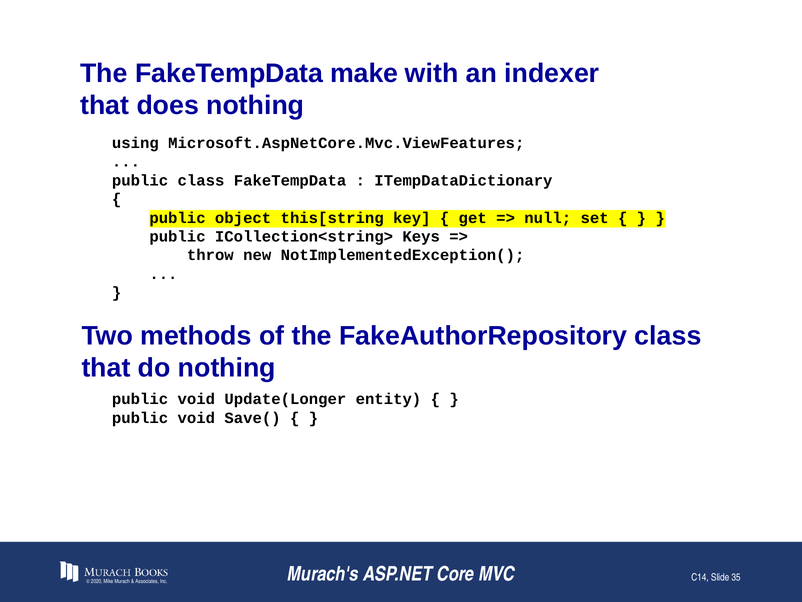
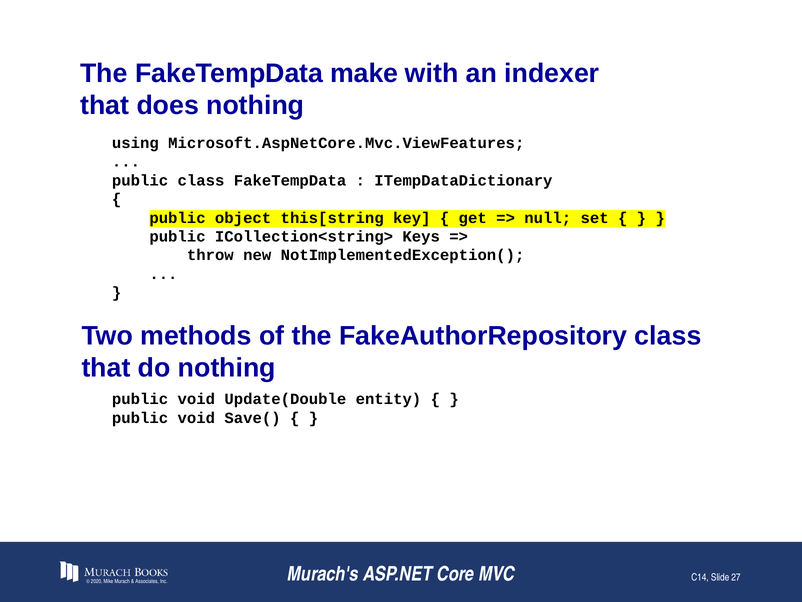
Update(Longer: Update(Longer -> Update(Double (285, 399)
35: 35 -> 27 (736, 577)
